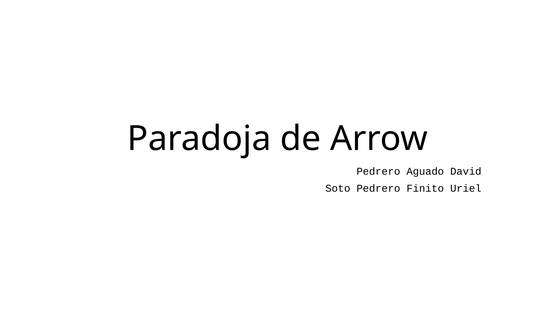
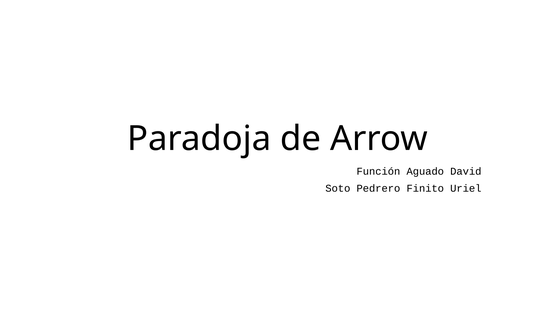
Pedrero: Pedrero -> Función (378, 172)
